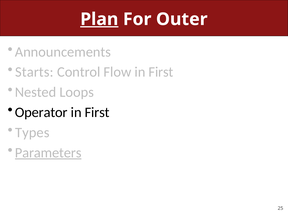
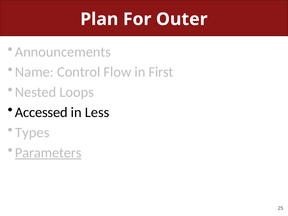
Plan underline: present -> none (99, 19)
Starts: Starts -> Name (34, 72)
Operator: Operator -> Accessed (41, 112)
First: First -> Less (97, 112)
